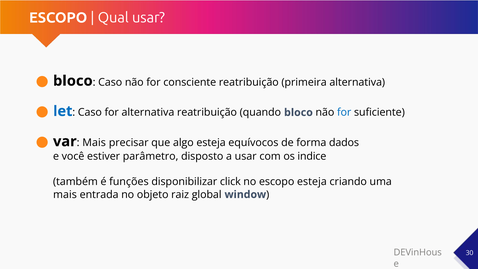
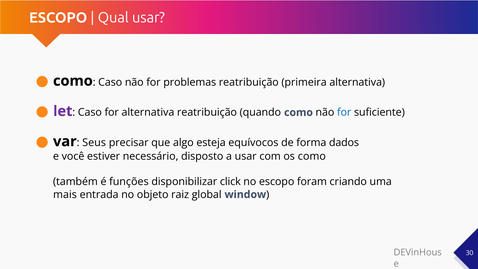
bloco: bloco -> como (73, 81)
consciente: consciente -> problemas (190, 82)
let colour: blue -> purple (63, 111)
quando bloco: bloco -> como (298, 112)
Mais: Mais -> Seus (94, 143)
parâmetro: parâmetro -> necessário (151, 156)
os indice: indice -> como (312, 156)
escopo esteja: esteja -> foram (312, 182)
